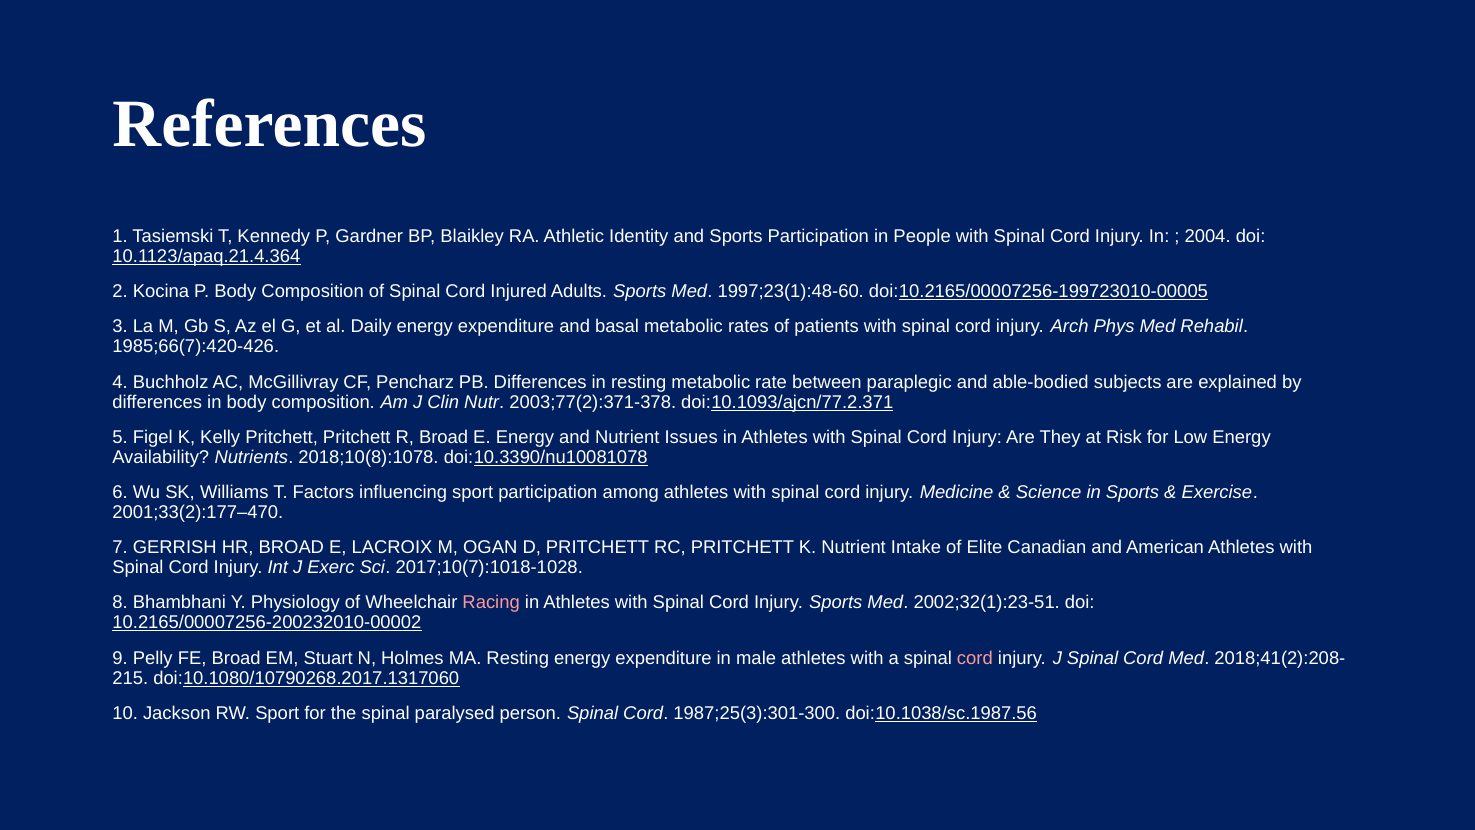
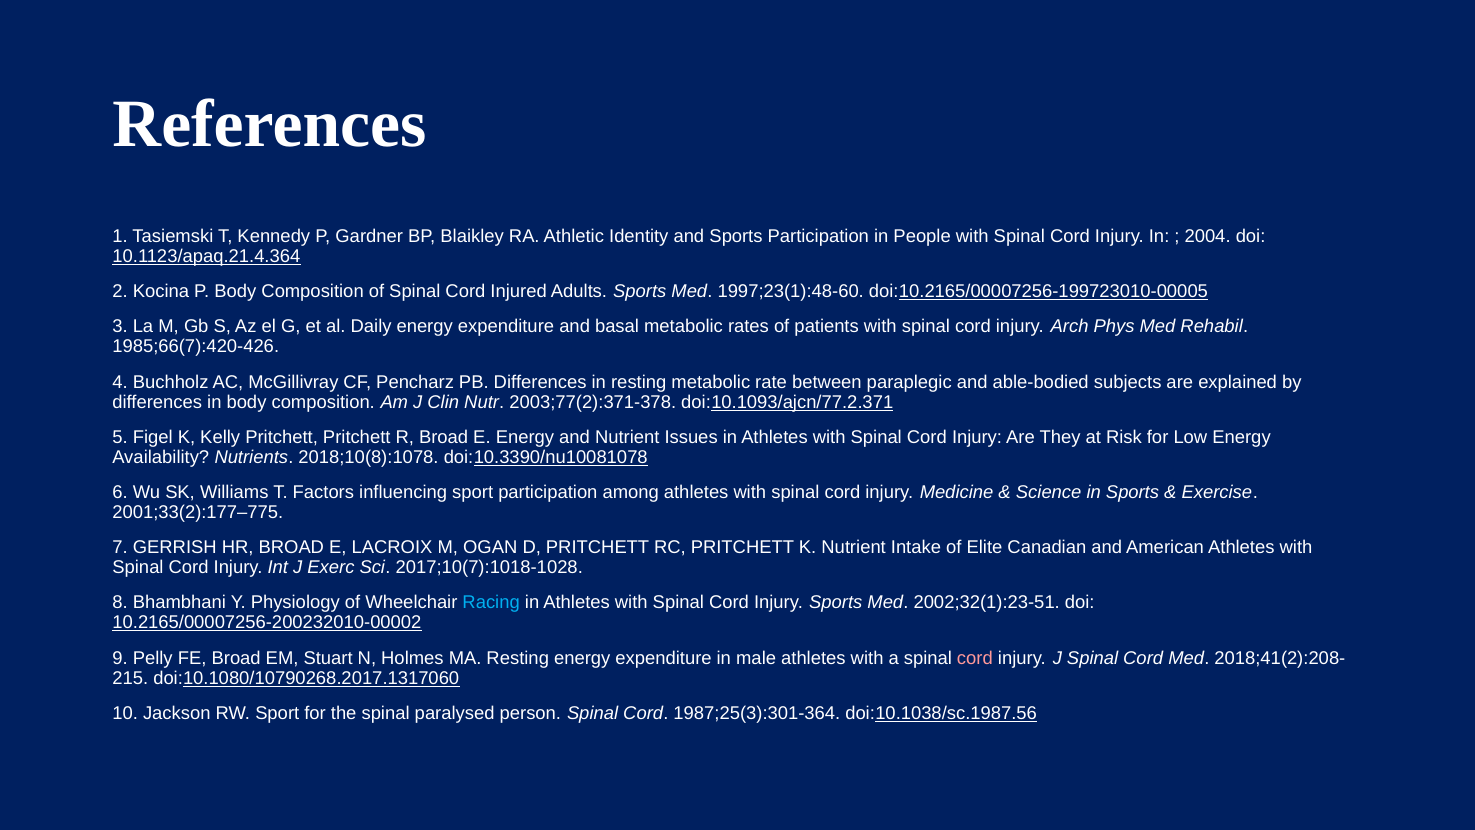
2001;33(2):177–470: 2001;33(2):177–470 -> 2001;33(2):177–775 (198, 512)
Racing colour: pink -> light blue (491, 603)
1987;25(3):301-300: 1987;25(3):301-300 -> 1987;25(3):301-364 (757, 713)
